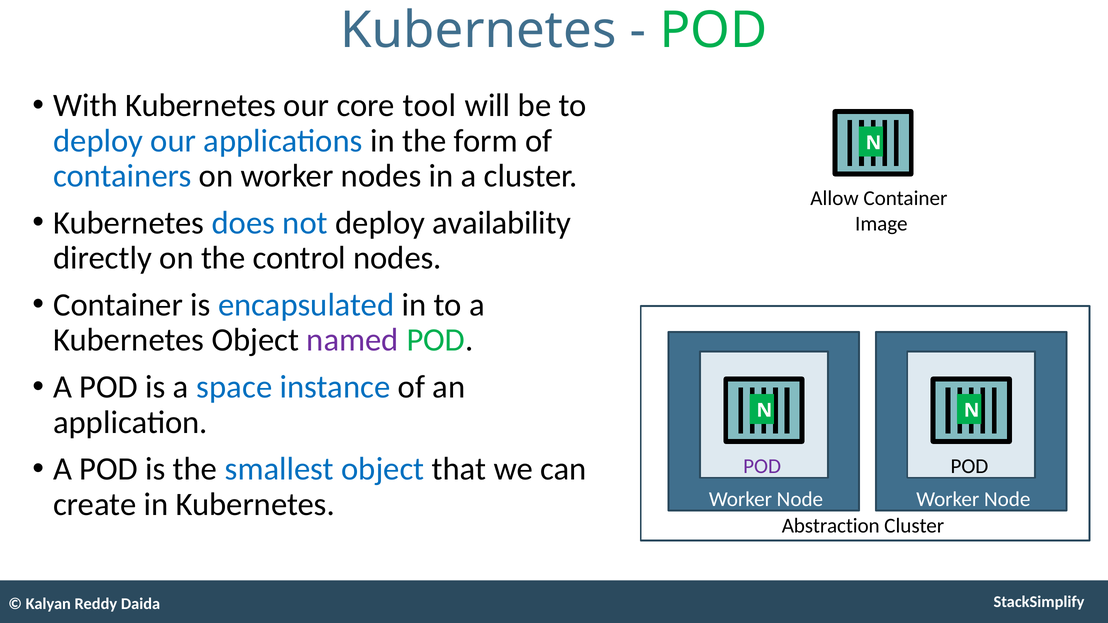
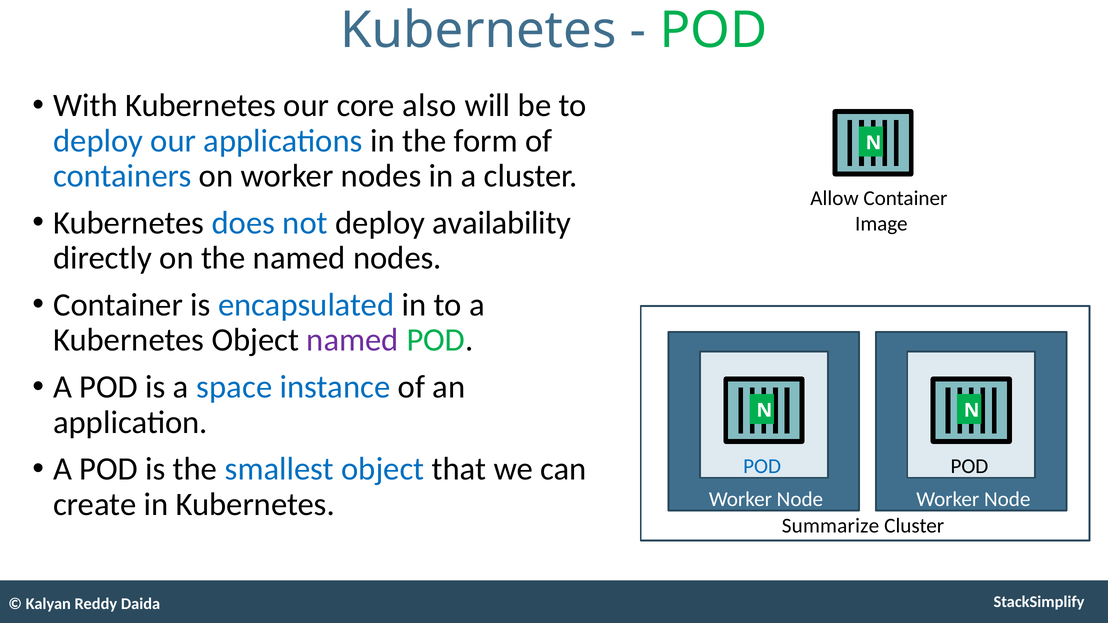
tool: tool -> also (429, 106)
the control: control -> named (299, 258)
POD colour: purple -> blue (762, 467)
Abstraction: Abstraction -> Summarize (831, 526)
